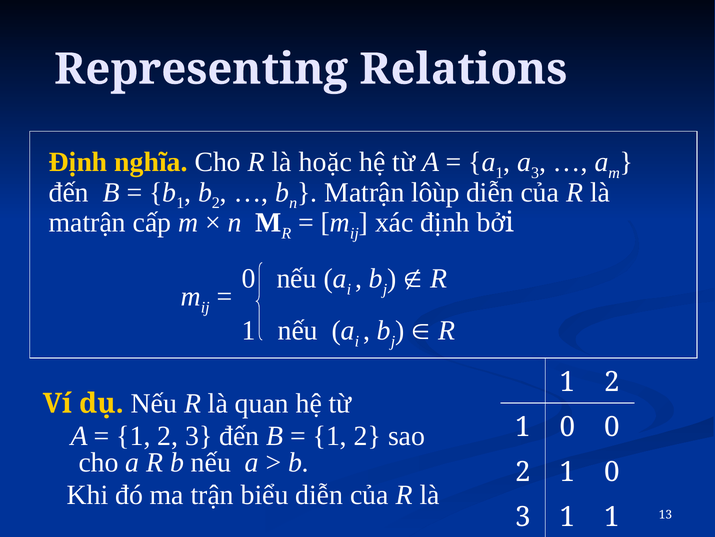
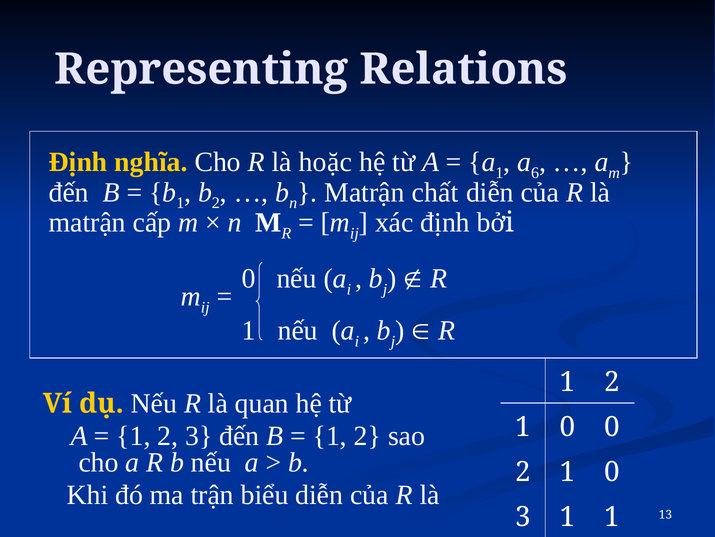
a 3: 3 -> 6 (535, 173)
lôùp: lôùp -> chất (435, 192)
